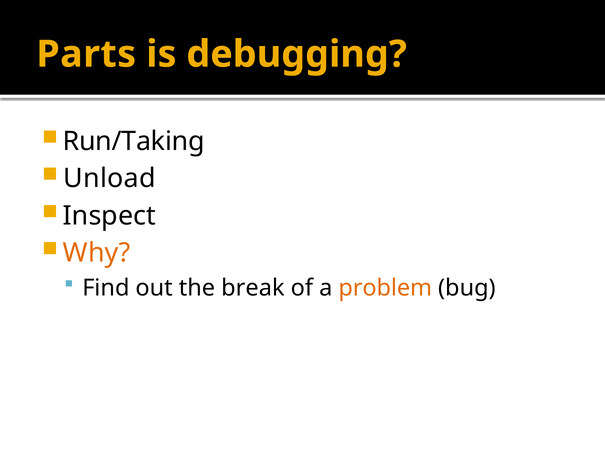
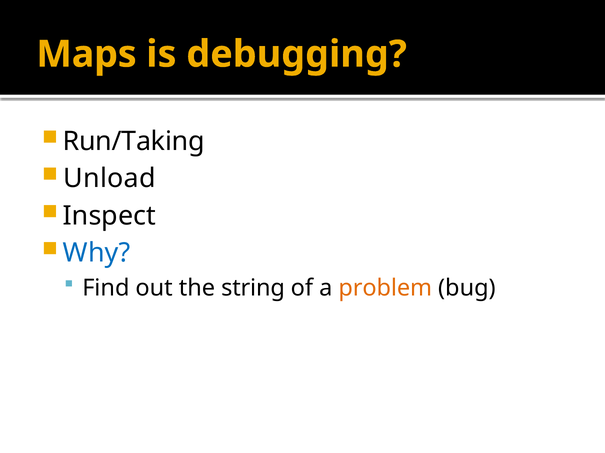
Parts: Parts -> Maps (87, 54)
Why colour: orange -> blue (97, 253)
break: break -> string (253, 288)
